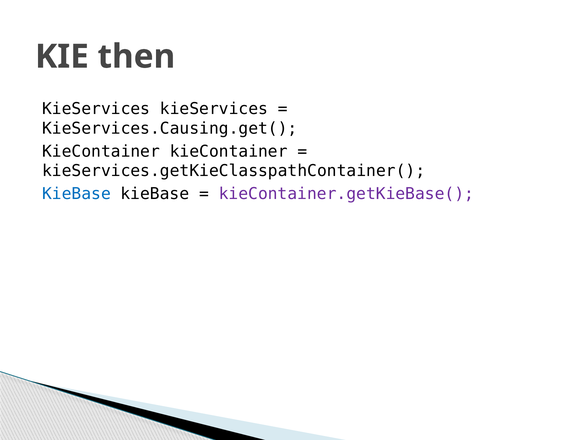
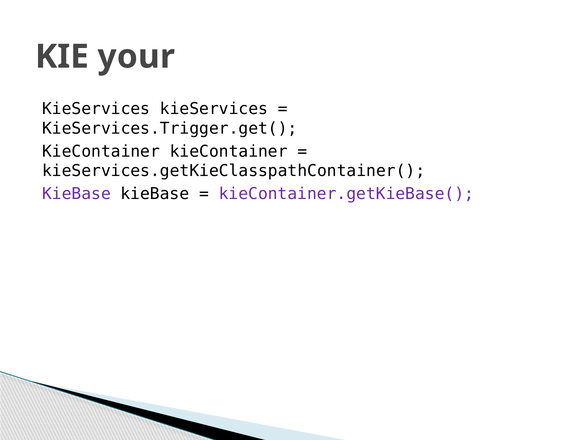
then: then -> your (136, 57)
KieServices.Causing.get(: KieServices.Causing.get( -> KieServices.Trigger.get( (170, 128)
KieBase colour: blue -> purple (76, 194)
